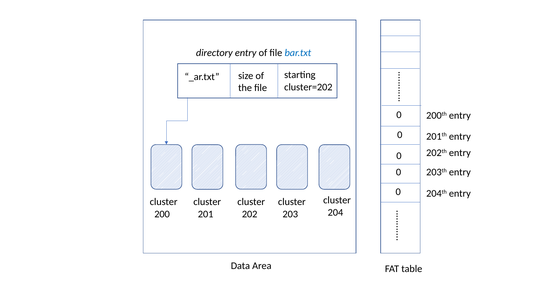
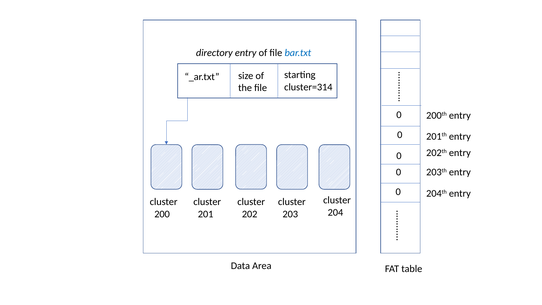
cluster=202: cluster=202 -> cluster=314 (308, 87)
